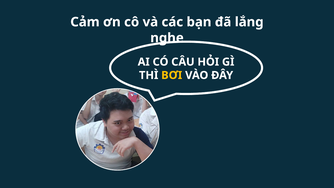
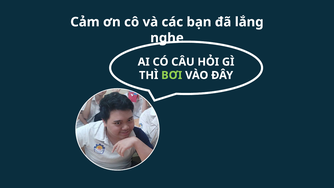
BƠI colour: yellow -> light green (172, 75)
